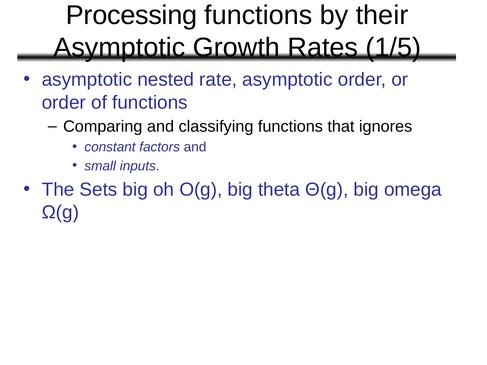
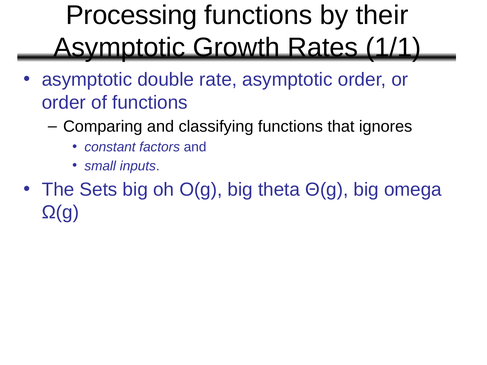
1/5: 1/5 -> 1/1 (393, 48)
nested: nested -> double (166, 80)
